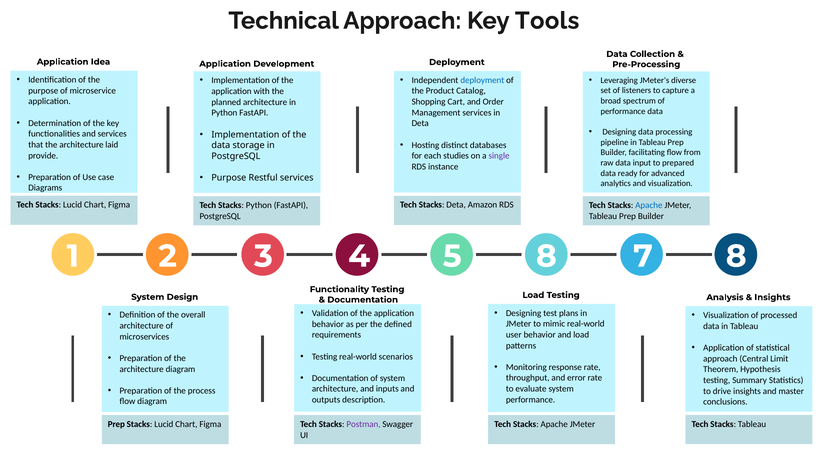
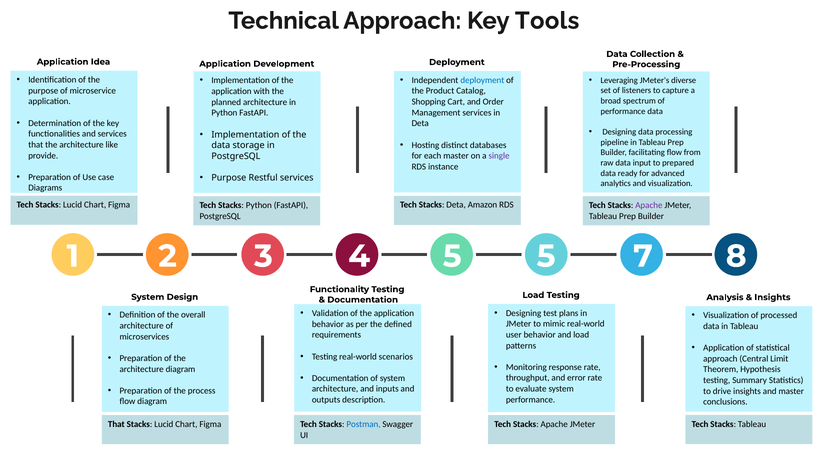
laid: laid -> like (112, 145)
each studies: studies -> master (456, 156)
Apache colour: blue -> purple (649, 205)
1 8: 8 -> 5 (546, 256)
Prep: Prep -> That (116, 424)
Postman colour: purple -> blue (363, 424)
